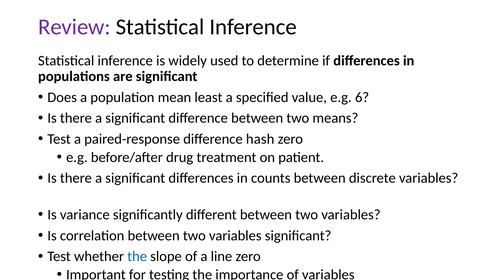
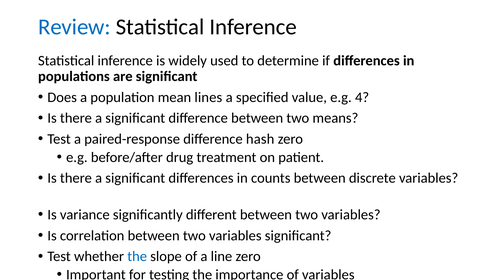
Review colour: purple -> blue (74, 27)
least: least -> lines (208, 98)
6: 6 -> 4 (362, 98)
